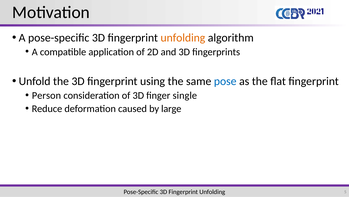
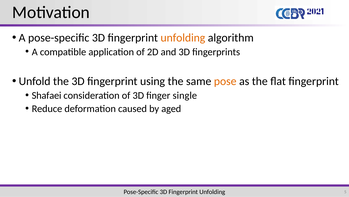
pose colour: blue -> orange (225, 81)
Person: Person -> Shafaei (47, 95)
large: large -> aged (171, 108)
